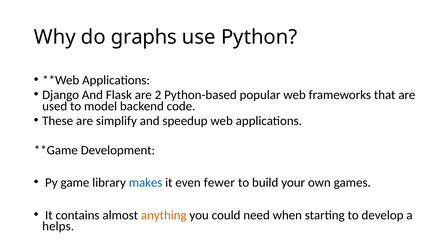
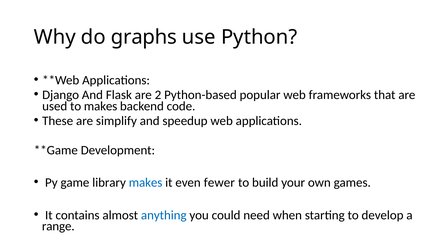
to model: model -> makes (101, 106)
anything colour: orange -> blue (164, 216)
helps: helps -> range (58, 227)
